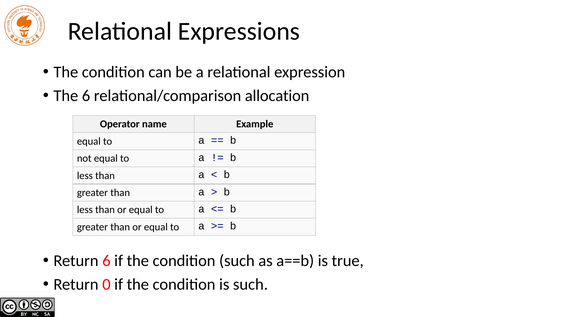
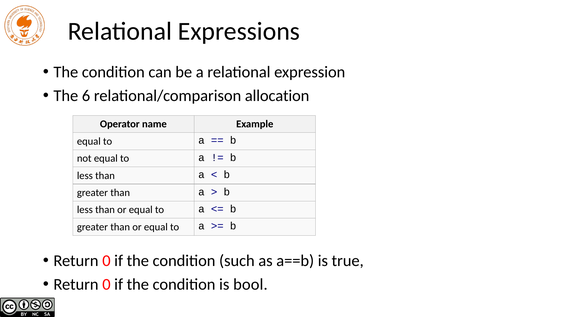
6: 6 -> 0 (106, 261)
is such: such -> bool (250, 284)
